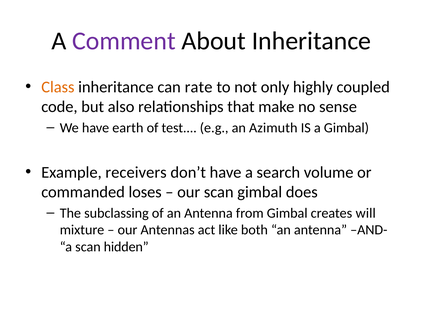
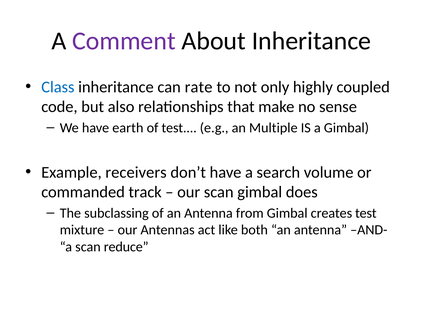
Class colour: orange -> blue (58, 87)
Azimuth: Azimuth -> Multiple (273, 128)
loses: loses -> track (145, 192)
creates will: will -> test (366, 213)
hidden: hidden -> reduce (126, 247)
